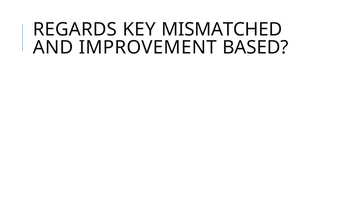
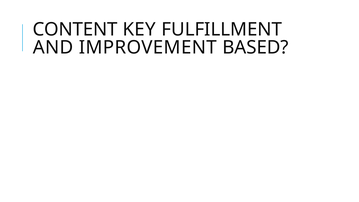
REGARDS: REGARDS -> CONTENT (75, 30)
MISMATCHED: MISMATCHED -> FULFILLMENT (222, 30)
